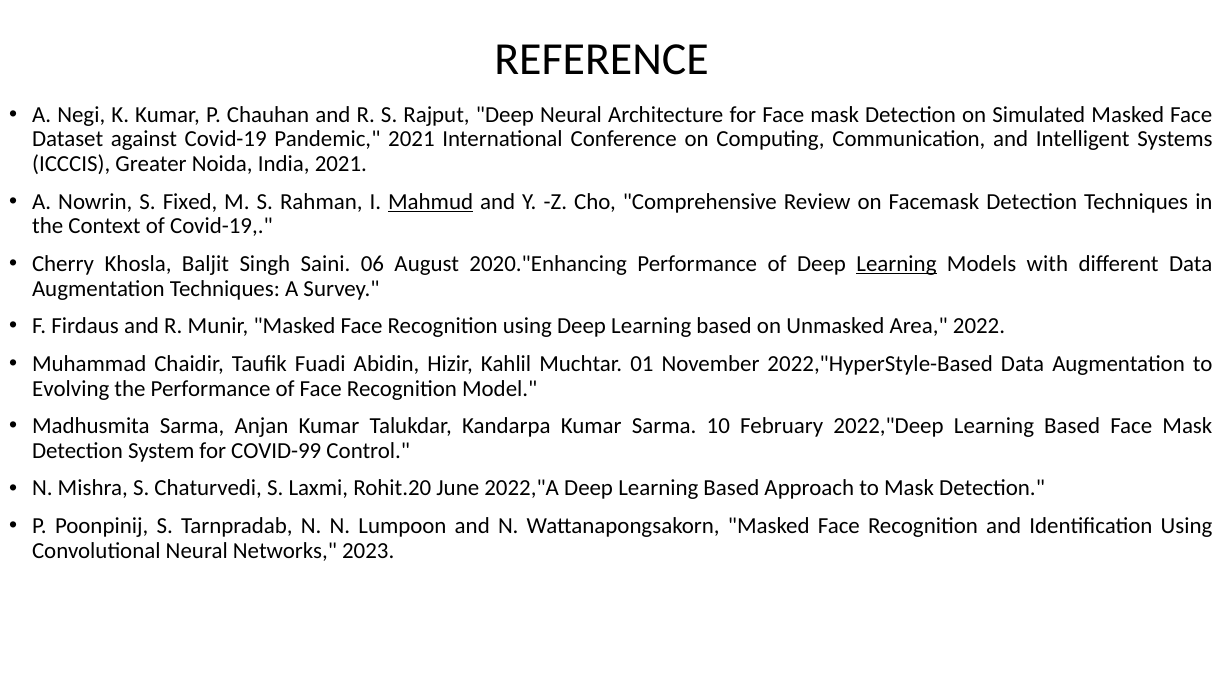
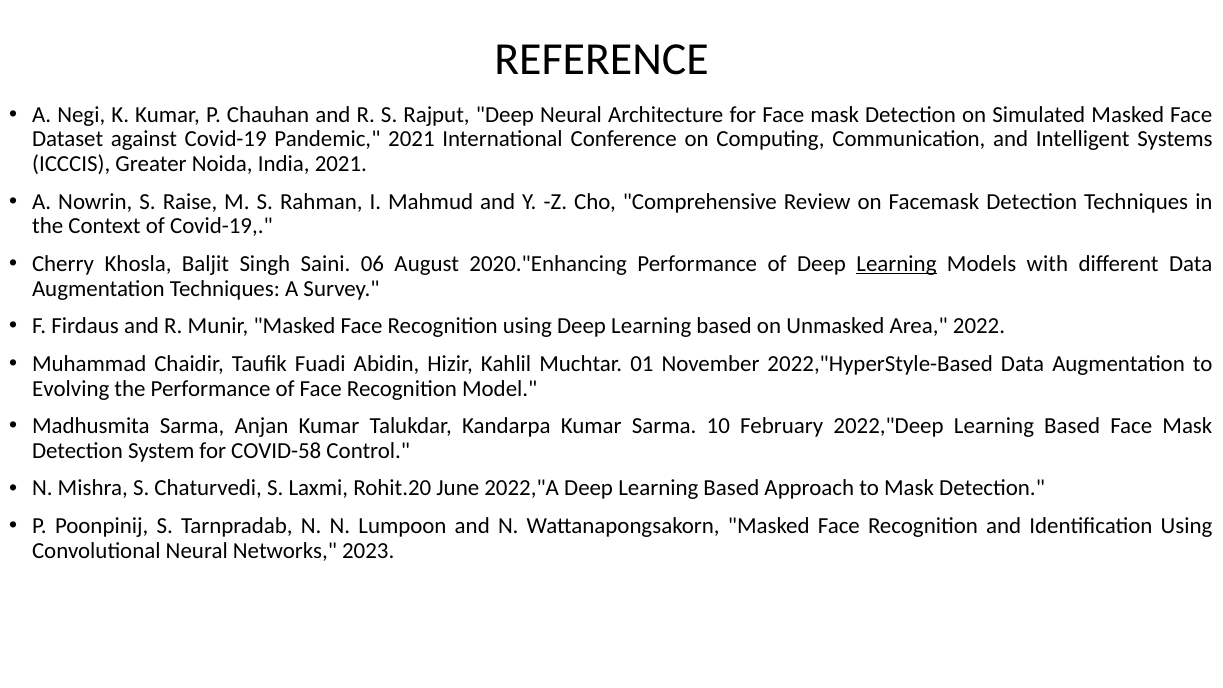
Fixed: Fixed -> Raise (190, 202)
Mahmud underline: present -> none (431, 202)
COVID-99: COVID-99 -> COVID-58 (276, 451)
